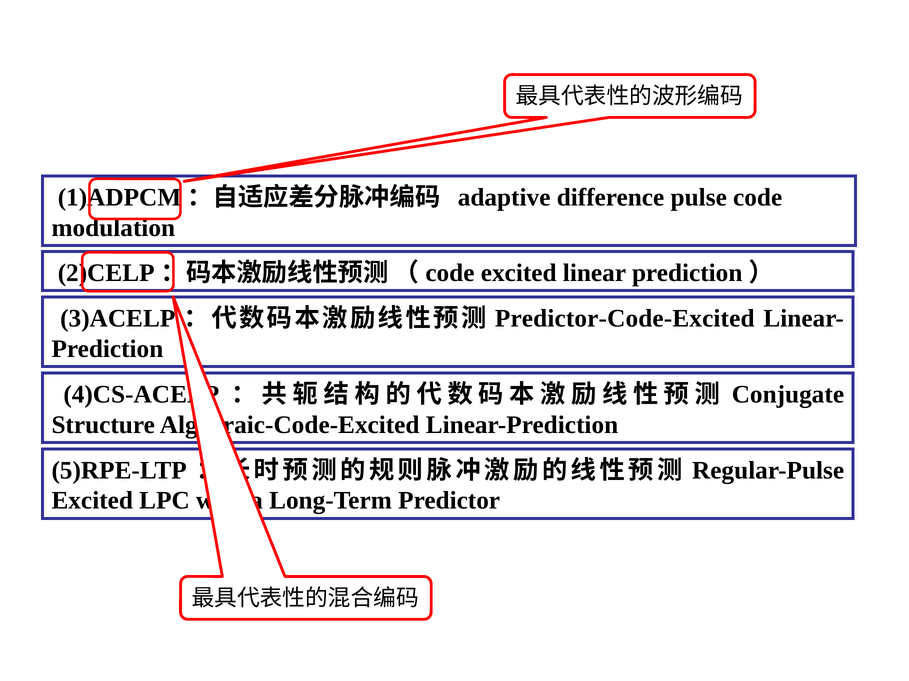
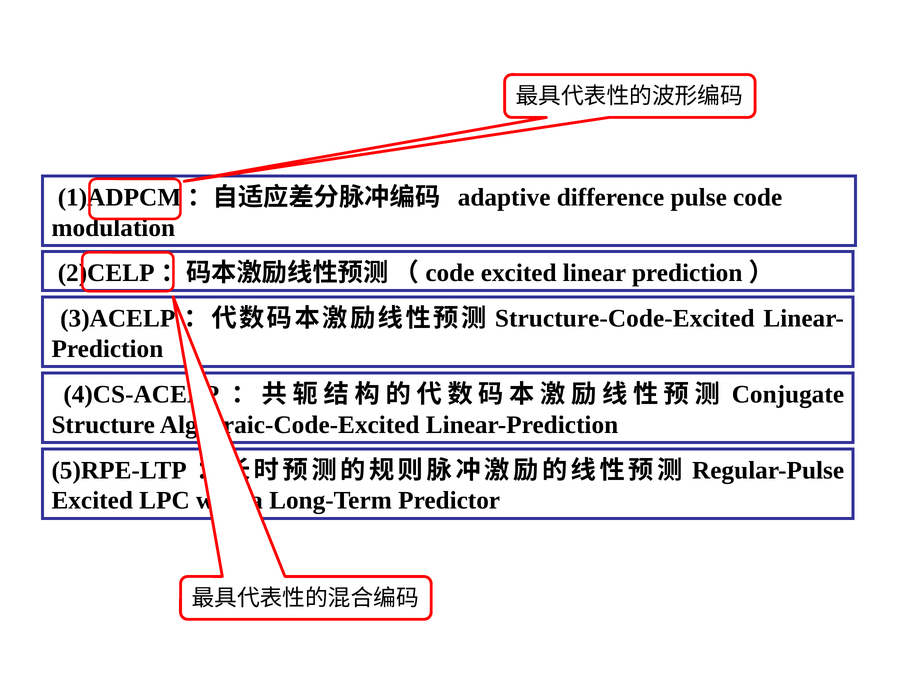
Predictor-Code-Excited: Predictor-Code-Excited -> Structure-Code-Excited (625, 319)
